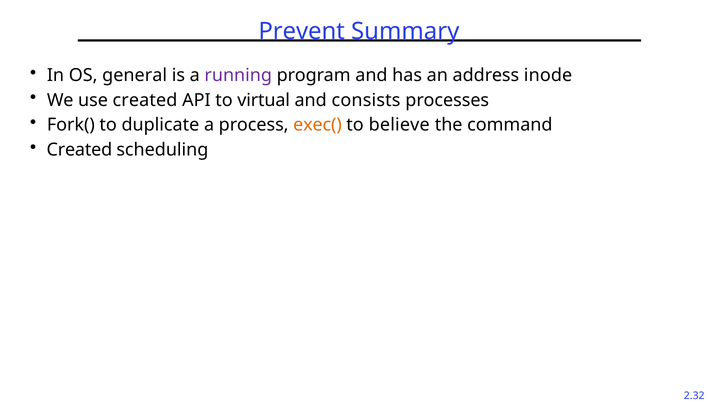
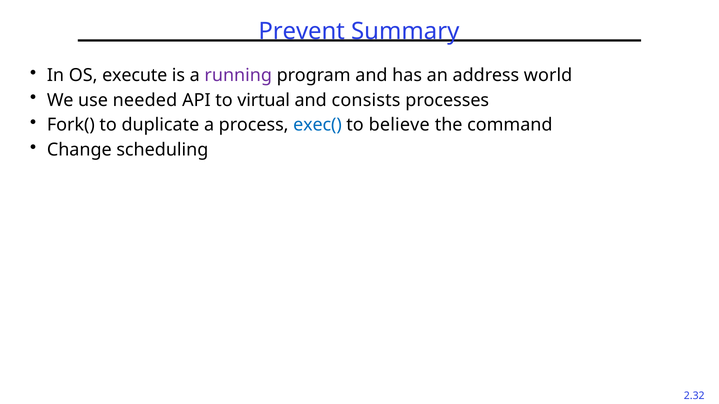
general: general -> execute (135, 76)
inode: inode -> world (548, 76)
use created: created -> needed (145, 100)
exec( colour: orange -> blue (317, 125)
Created: Created -> Change (79, 150)
